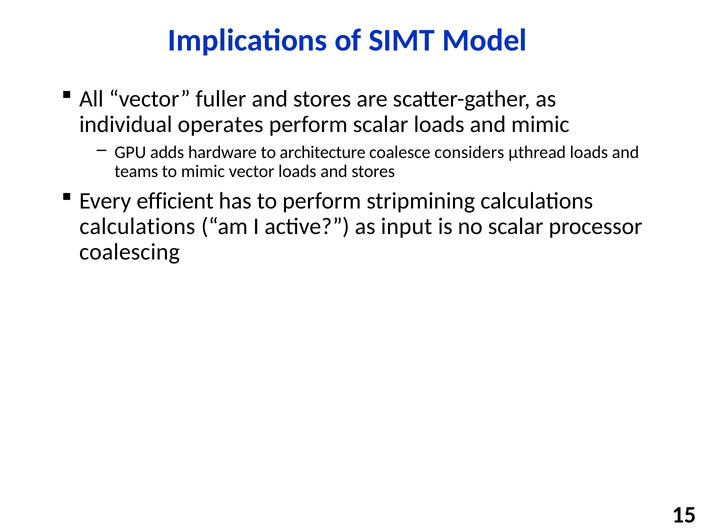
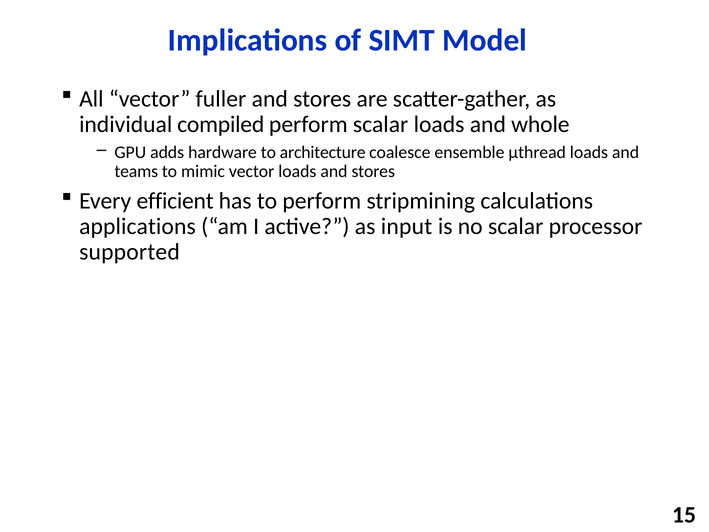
operates: operates -> compiled (221, 124)
and mimic: mimic -> whole (540, 124)
considers: considers -> ensemble (469, 152)
calculations: calculations -> applications (137, 226)
coalescing: coalescing -> supported (129, 252)
